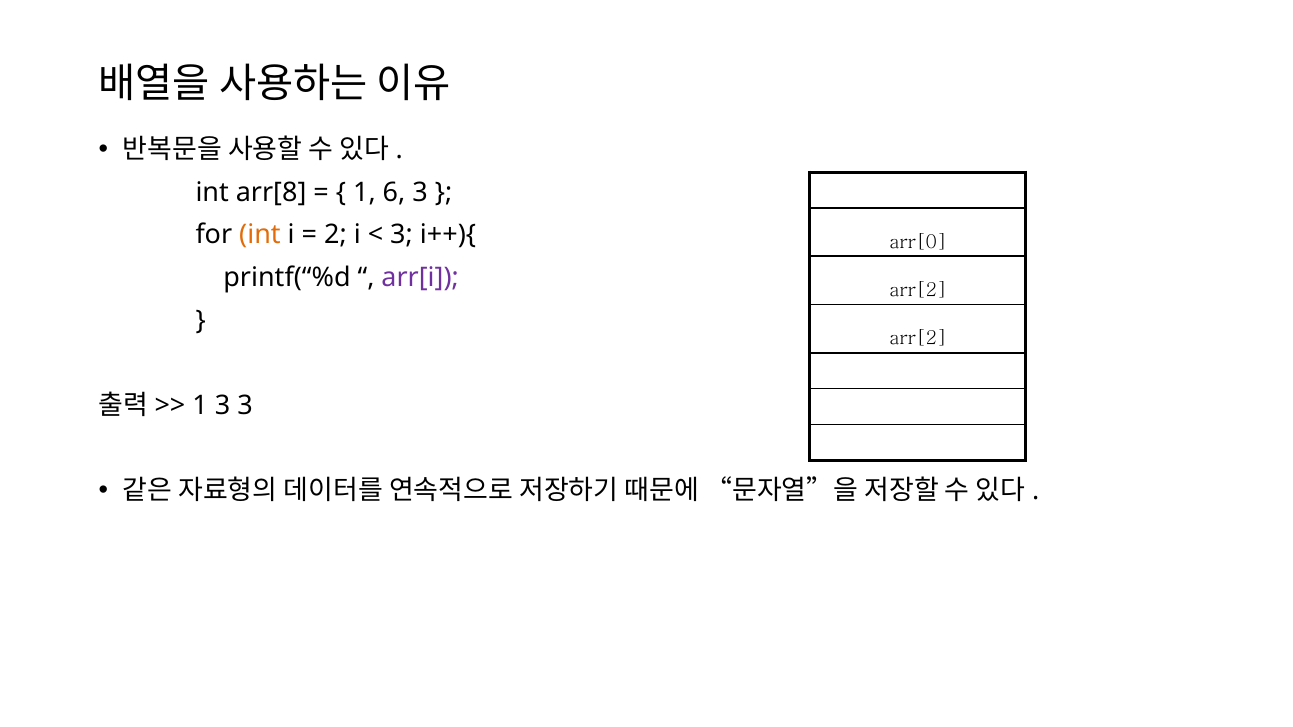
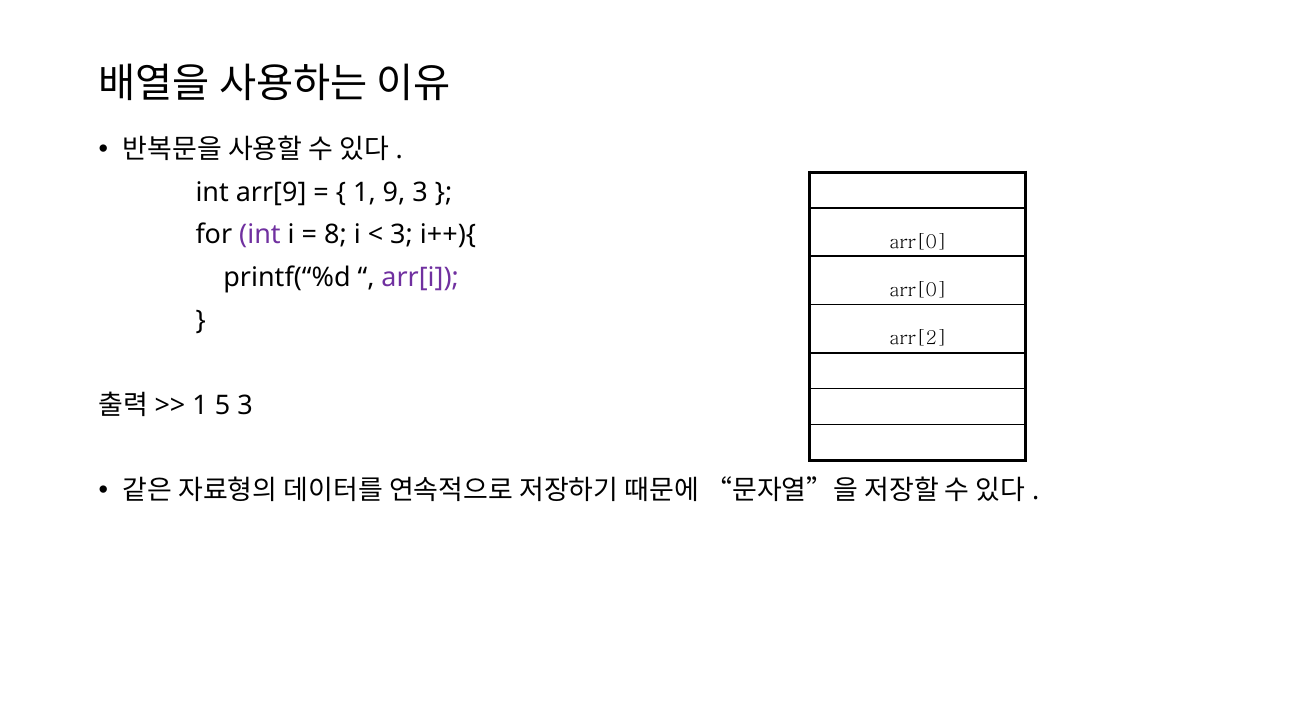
arr[8: arr[8 -> arr[9 (271, 193)
6: 6 -> 9 (394, 193)
int colour: orange -> purple (260, 235)
2: 2 -> 8 (335, 235)
arr[2: arr[2 -> arr[0 (918, 290)
1 3: 3 -> 5 (223, 405)
